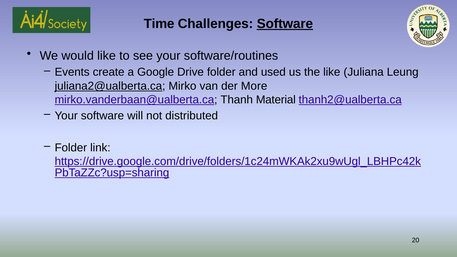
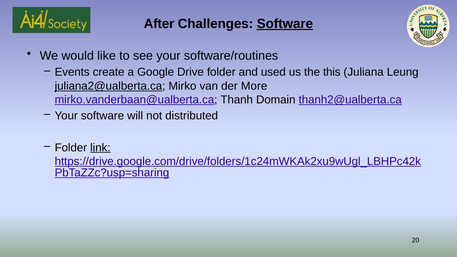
Time: Time -> After (159, 24)
the like: like -> this (332, 72)
Material: Material -> Domain (276, 100)
link underline: none -> present (100, 148)
